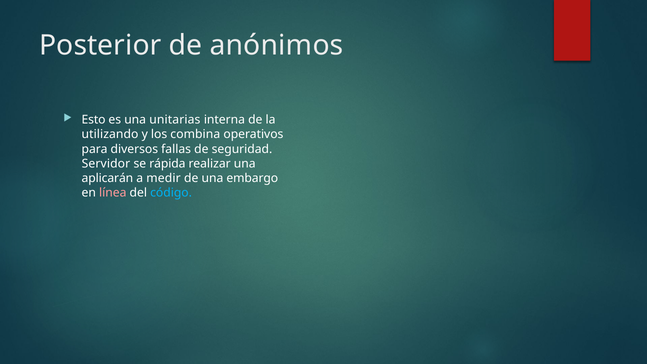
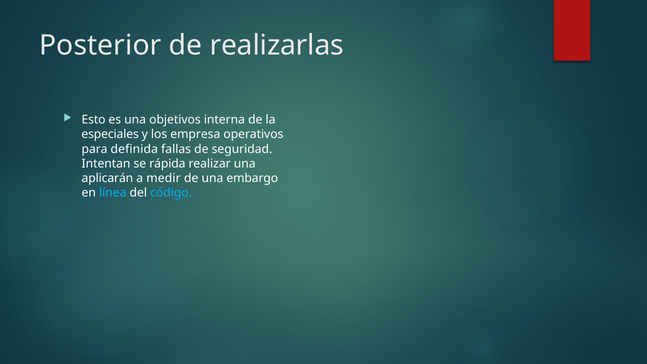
anónimos: anónimos -> realizarlas (277, 45)
unitarias: unitarias -> objetivos (175, 120)
utilizando: utilizando -> especiales (110, 134)
combina: combina -> empresa (195, 134)
diversos: diversos -> definida (134, 149)
Servidor: Servidor -> Intentan (106, 164)
línea colour: pink -> light blue (113, 193)
